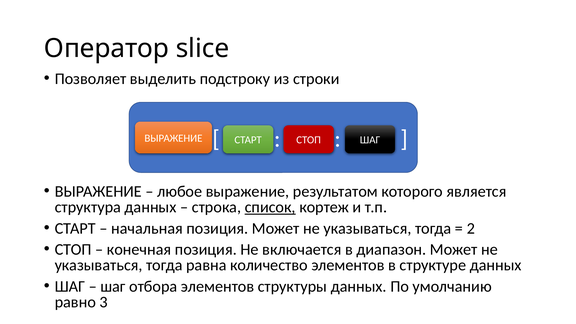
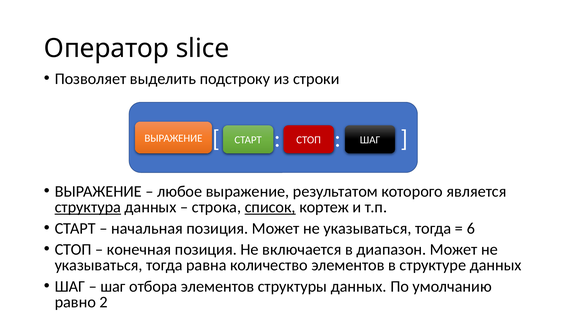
структура underline: none -> present (88, 207)
2: 2 -> 6 (471, 228)
3: 3 -> 2 (104, 302)
